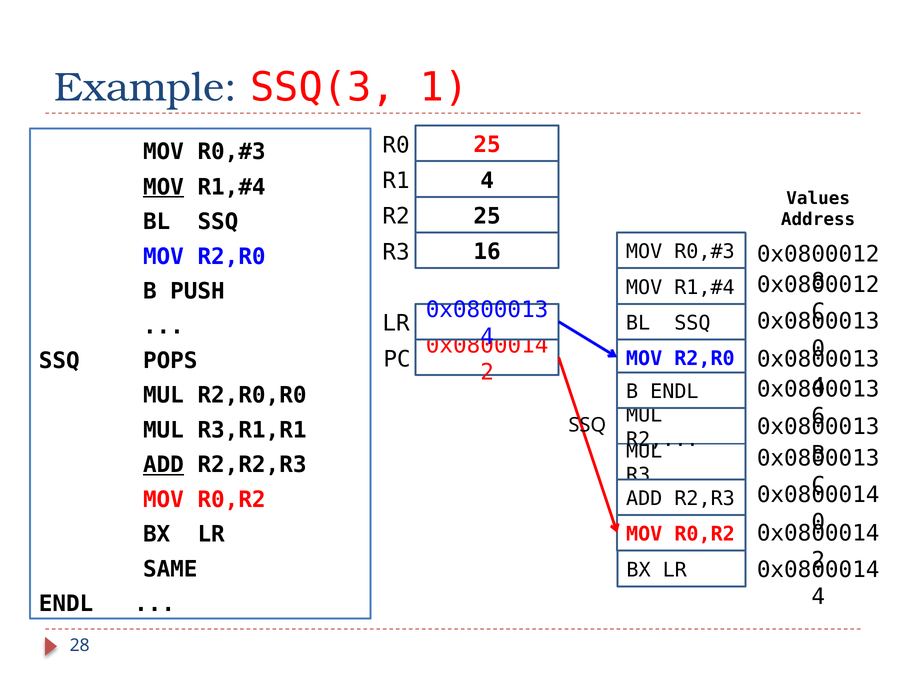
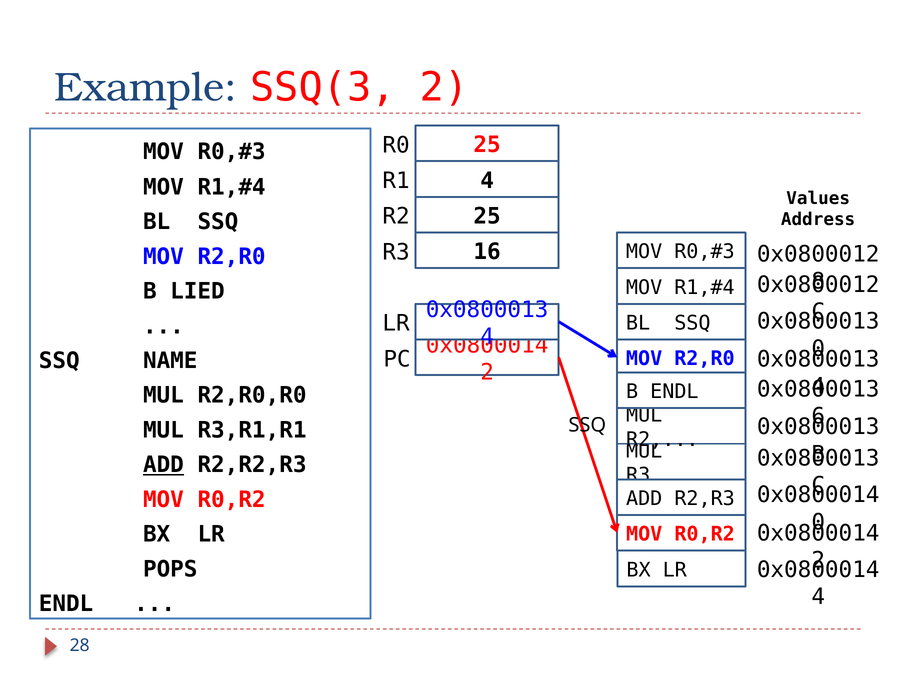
SSQ(3 1: 1 -> 2 (444, 87)
MOV underline: present -> none (163, 187)
PUSH: PUSH -> LIED (197, 292)
POPS: POPS -> NAME (170, 361)
SAME: SAME -> POPS (170, 569)
